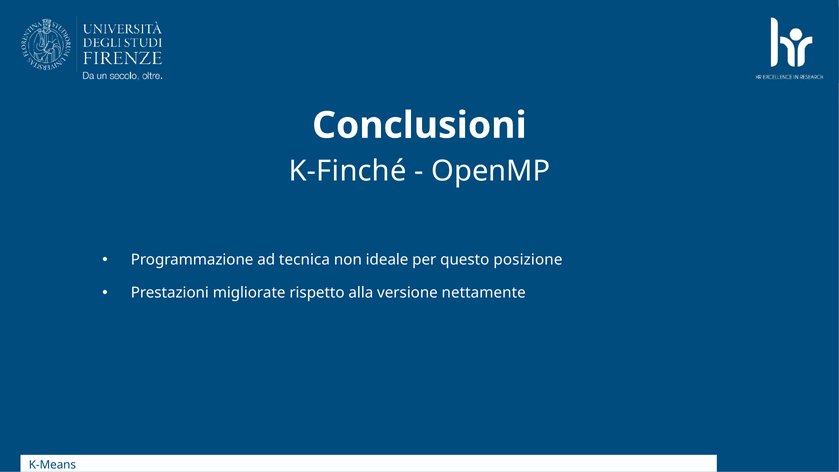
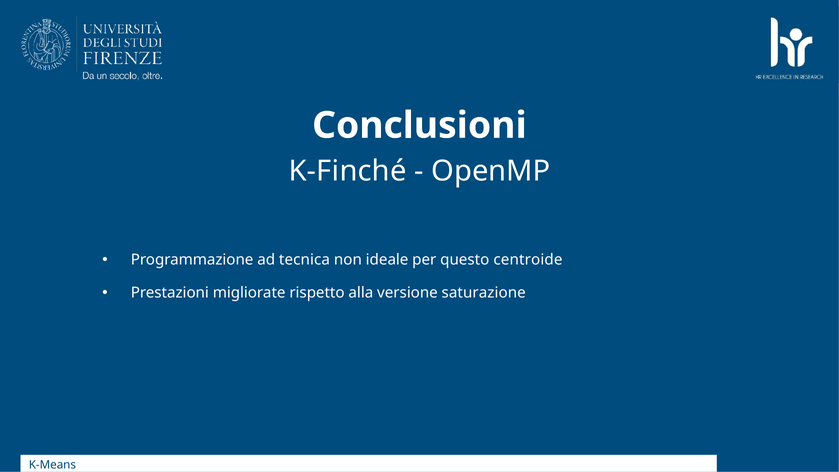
posizione: posizione -> centroide (528, 260)
nettamente: nettamente -> saturazione (484, 293)
